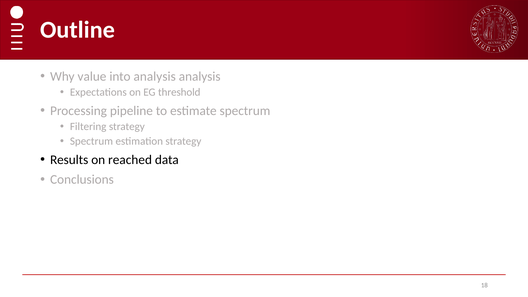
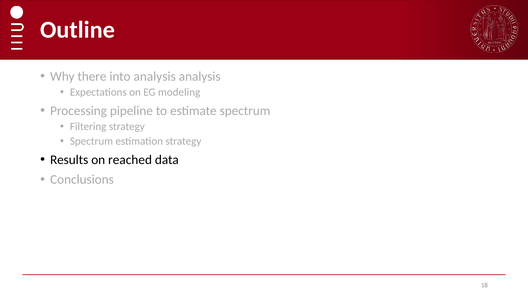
value: value -> there (92, 76)
threshold: threshold -> modeling (179, 92)
